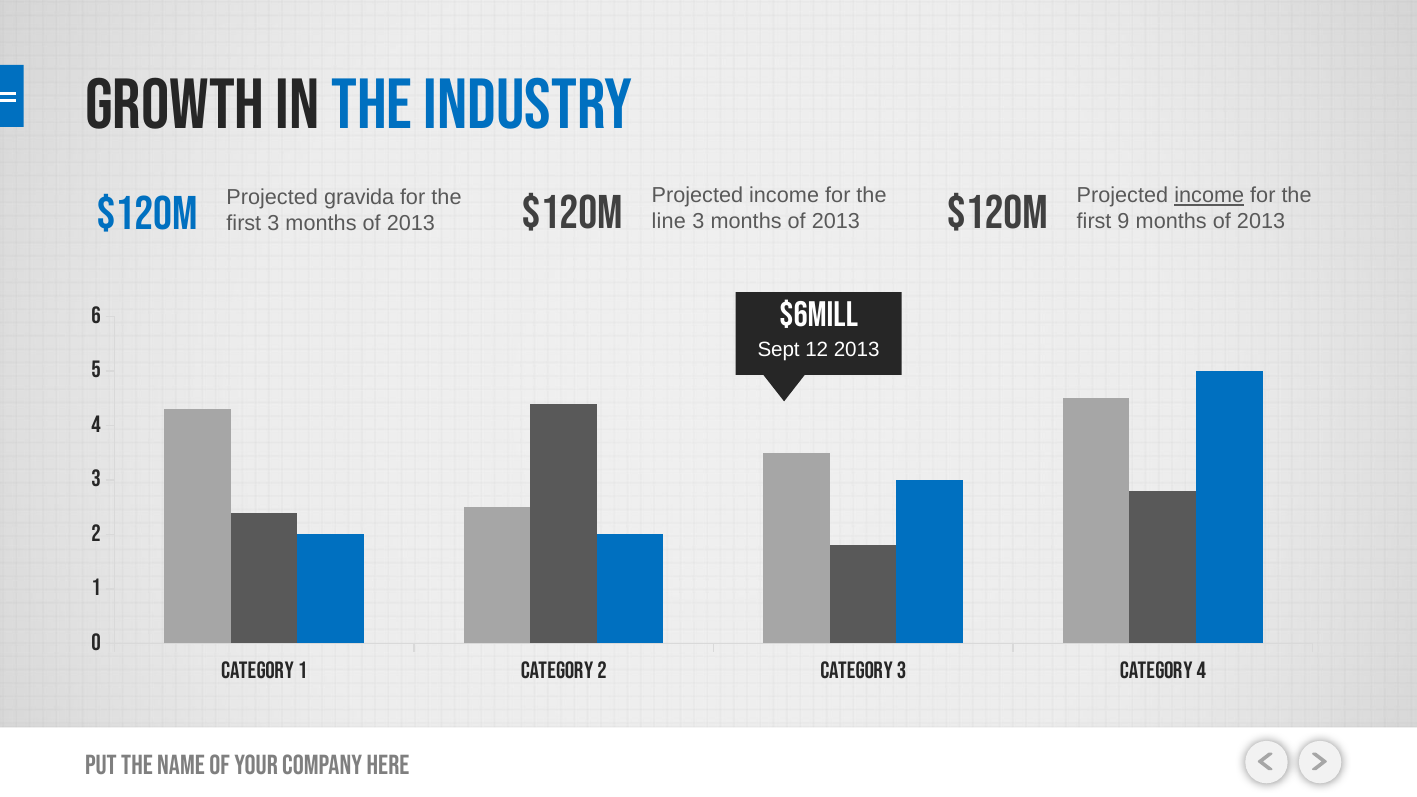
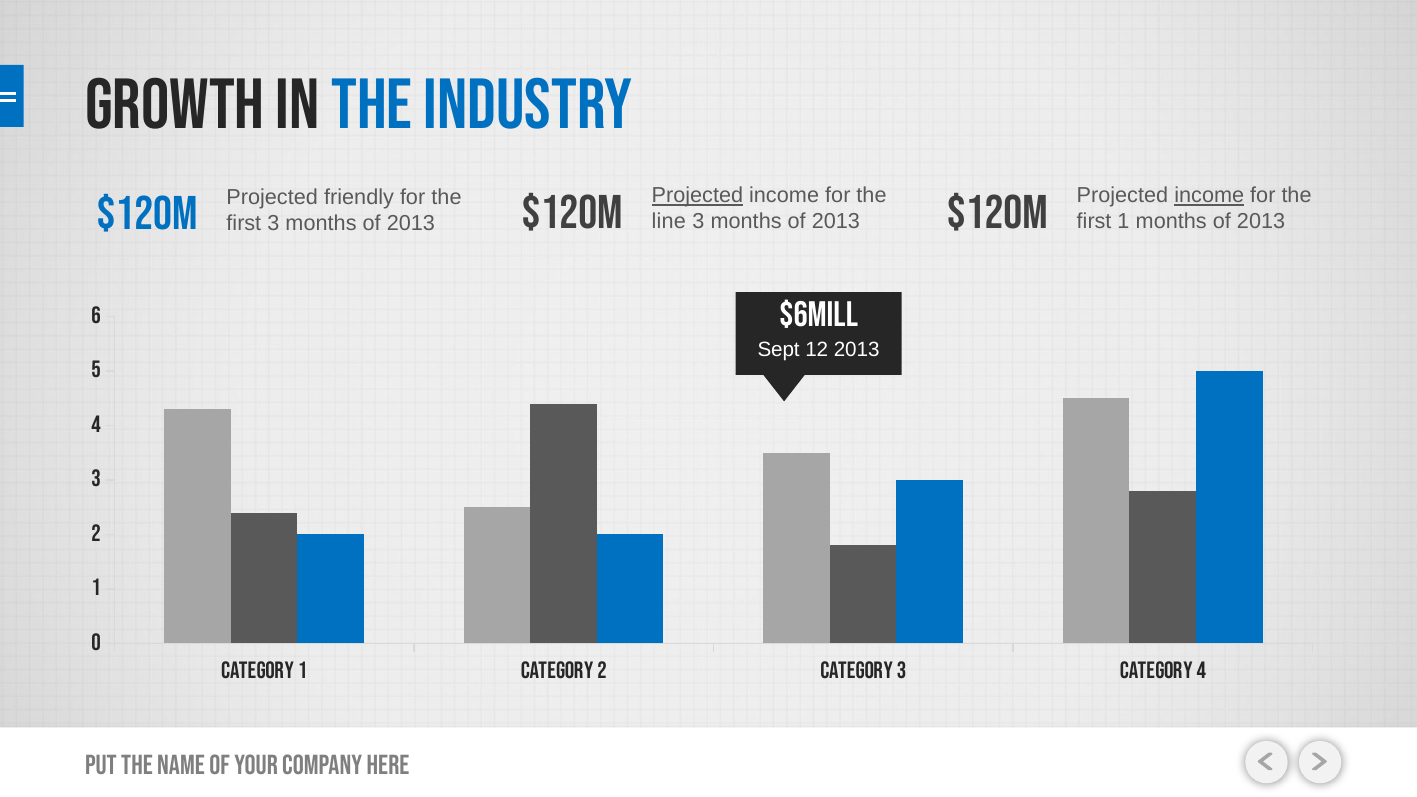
Projected underline: none -> present (697, 196)
gravida: gravida -> friendly (359, 197)
first 9: 9 -> 1 (1123, 222)
